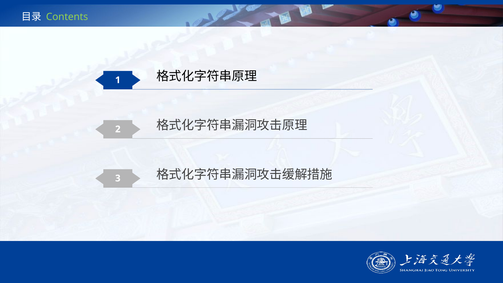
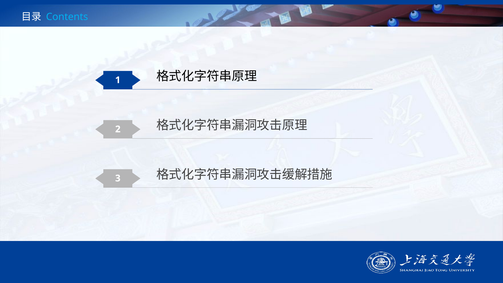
Contents colour: light green -> light blue (67, 17)
